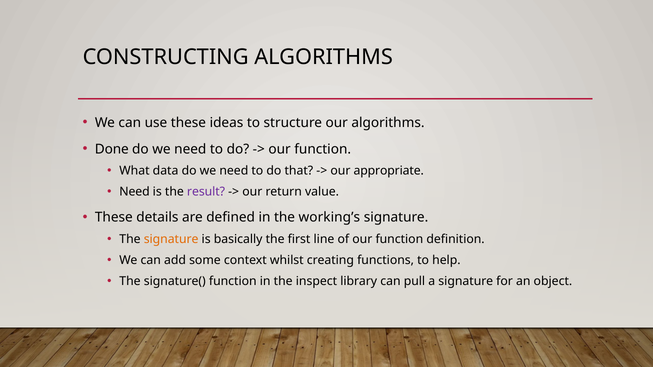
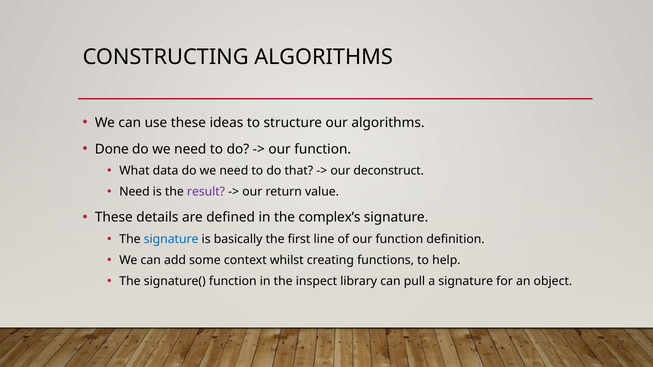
appropriate: appropriate -> deconstruct (389, 171)
working’s: working’s -> complex’s (329, 218)
signature colour: orange -> blue (171, 239)
